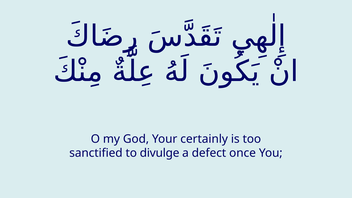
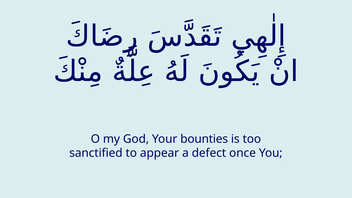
certainly: certainly -> bounties (204, 139)
divulge: divulge -> appear (160, 153)
